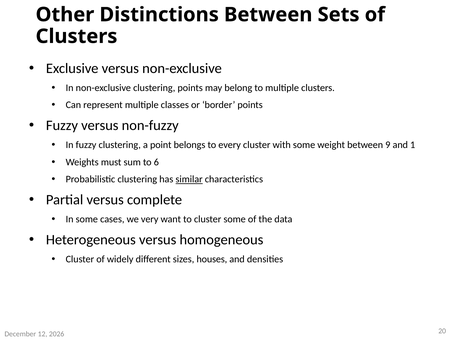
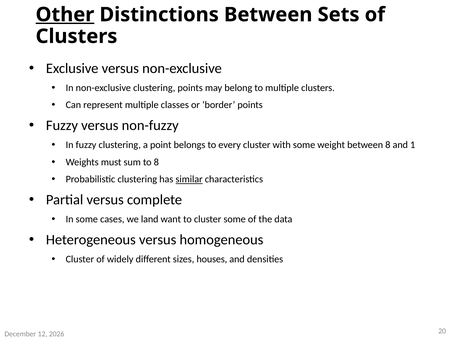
Other underline: none -> present (65, 15)
between 9: 9 -> 8 (388, 145)
to 6: 6 -> 8 (156, 162)
very: very -> land (150, 219)
